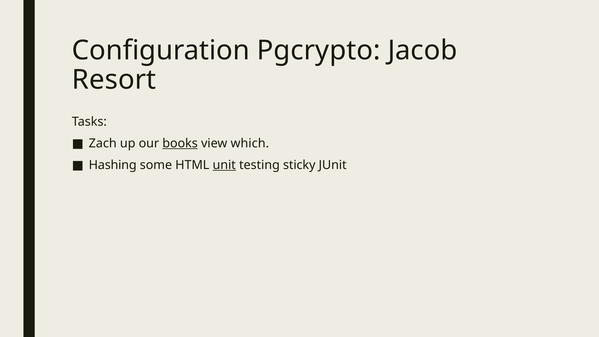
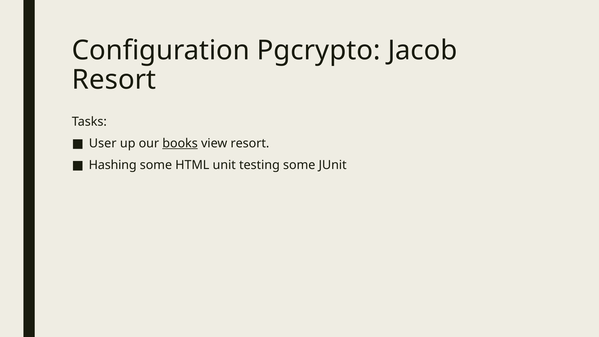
Zach: Zach -> User (103, 143)
view which: which -> resort (250, 143)
unit underline: present -> none (224, 165)
testing sticky: sticky -> some (299, 165)
